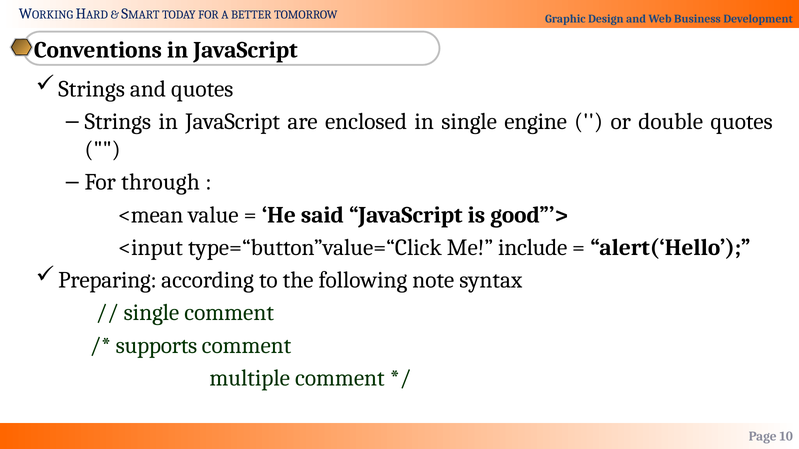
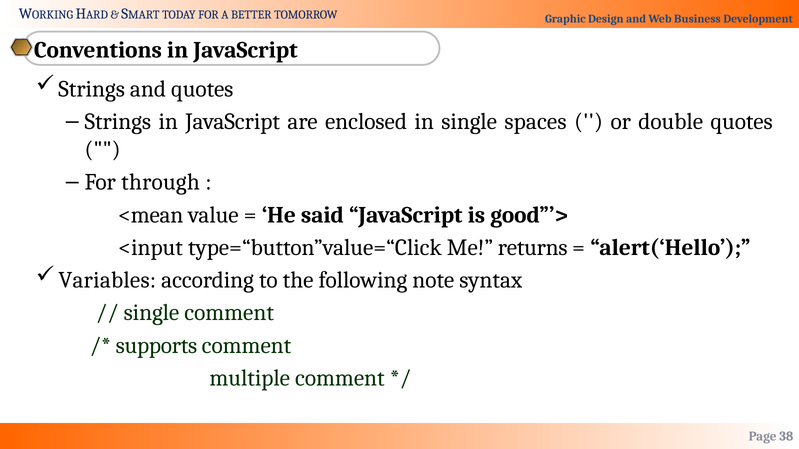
engine: engine -> spaces (535, 122)
include: include -> returns (533, 248)
Preparing: Preparing -> Variables (107, 280)
10: 10 -> 38 (786, 437)
